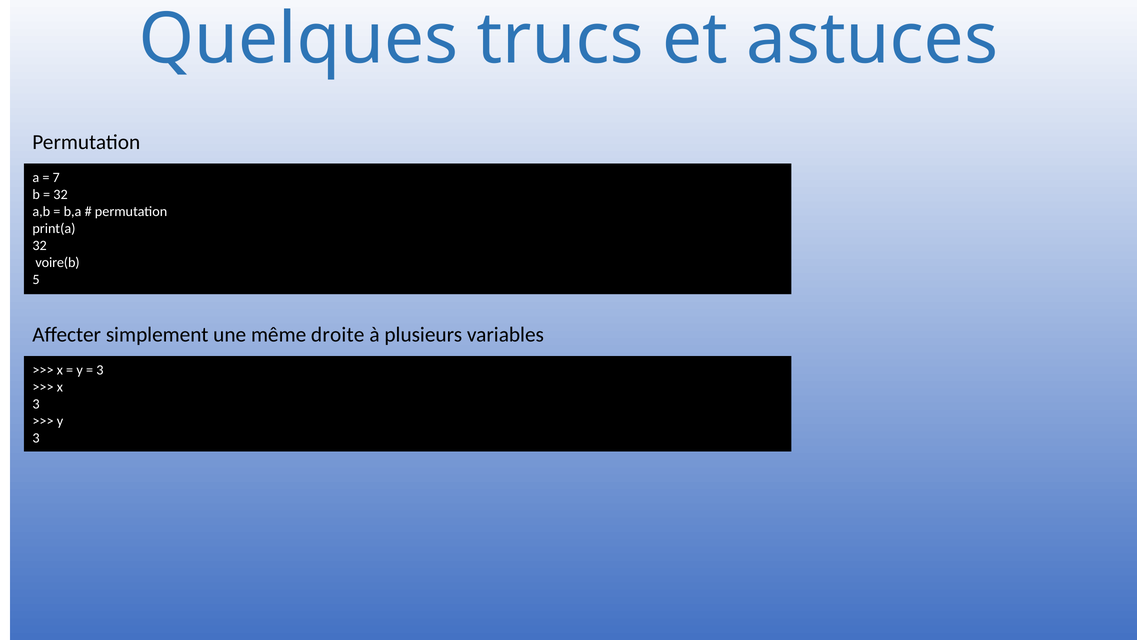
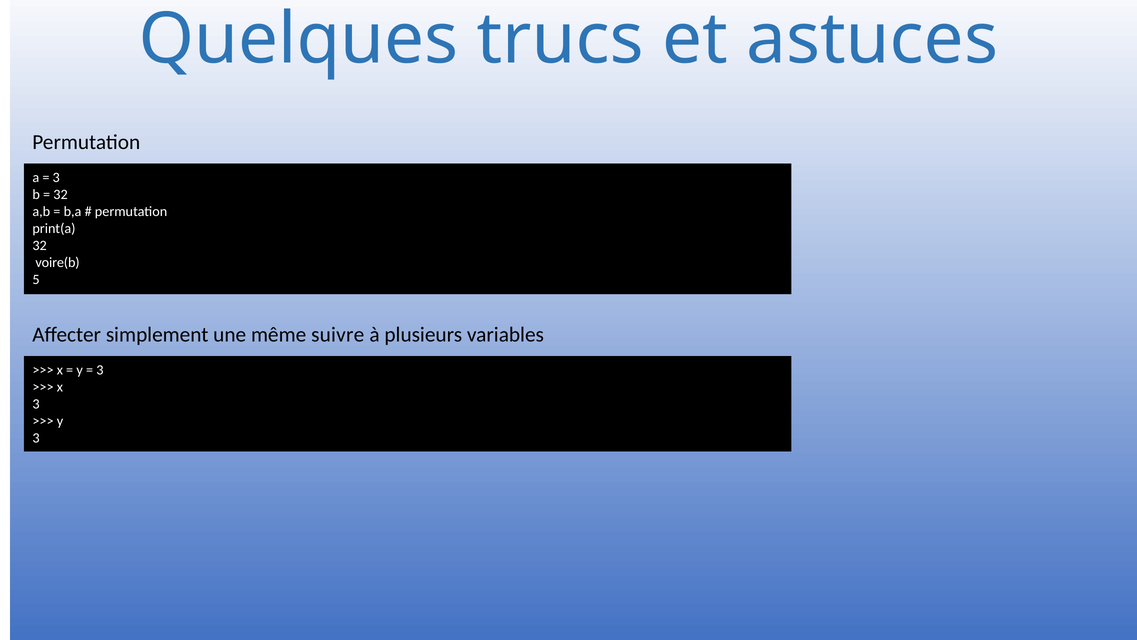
7: 7 -> 3 (56, 177)
droite: droite -> suivre (338, 335)
